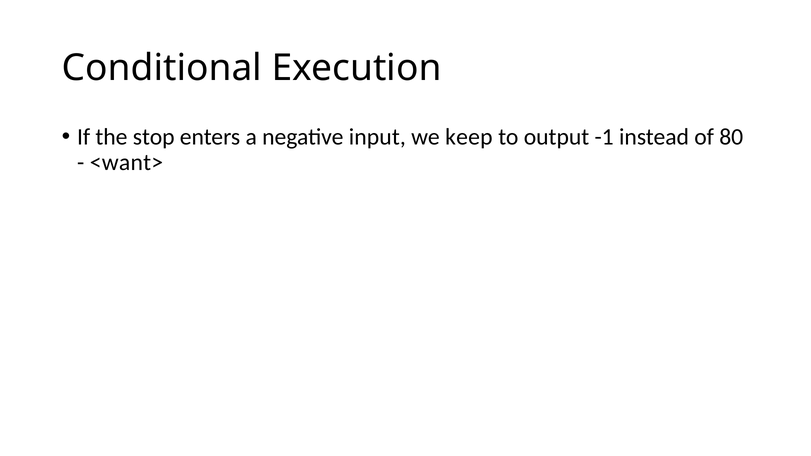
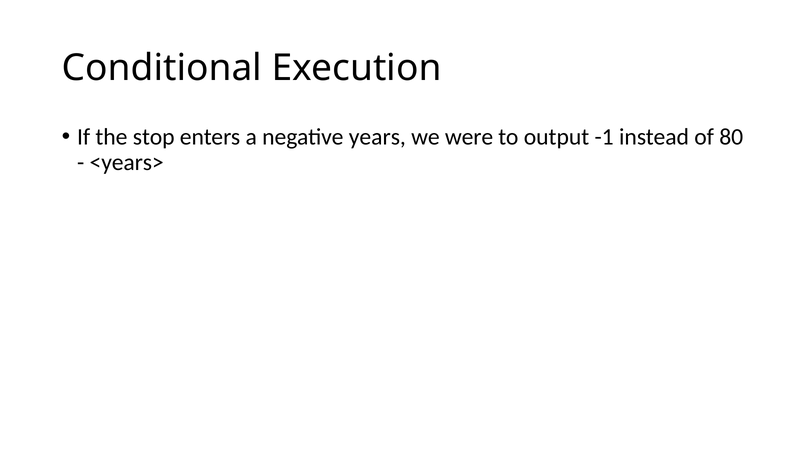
input: input -> years (377, 137)
keep: keep -> were (469, 137)
<want>: <want> -> <years> (127, 163)
